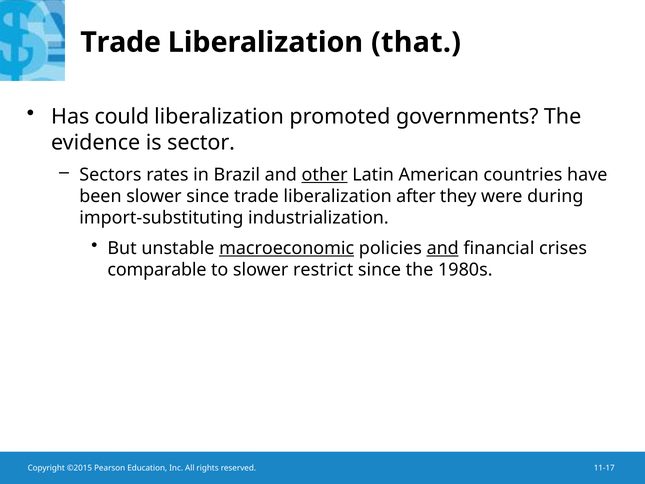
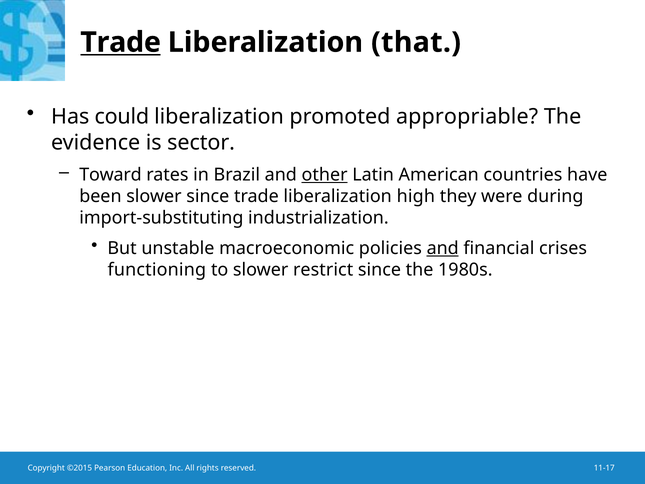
Trade underline: none -> present (121, 42)
governments: governments -> appropriable (467, 117)
Sectors: Sectors -> Toward (111, 175)
after: after -> high (416, 196)
macroeconomic underline: present -> none (287, 248)
comparable: comparable -> functioning (157, 270)
